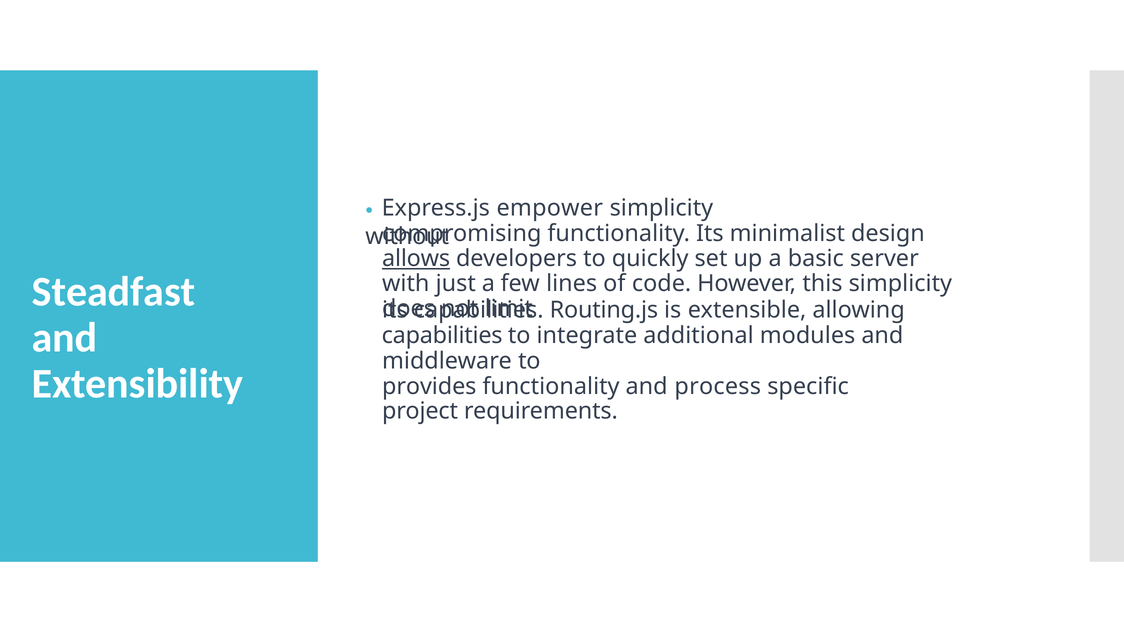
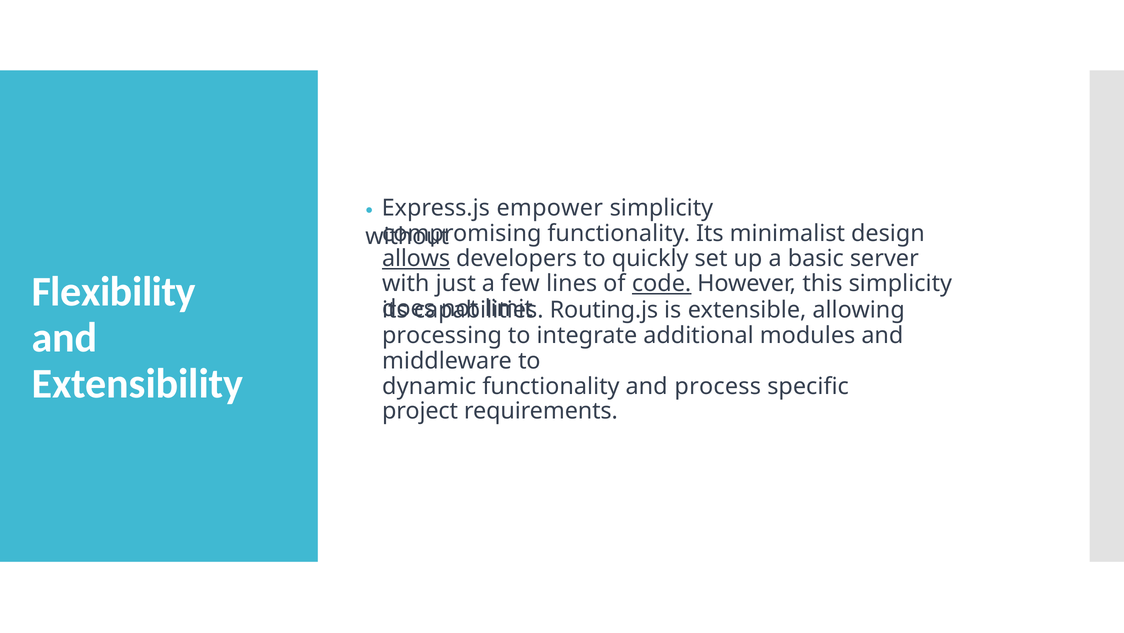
Steadfast: Steadfast -> Flexibility (114, 292)
code underline: none -> present (662, 283)
capabilities: capabilities -> processing (442, 335)
provides: provides -> dynamic (429, 386)
